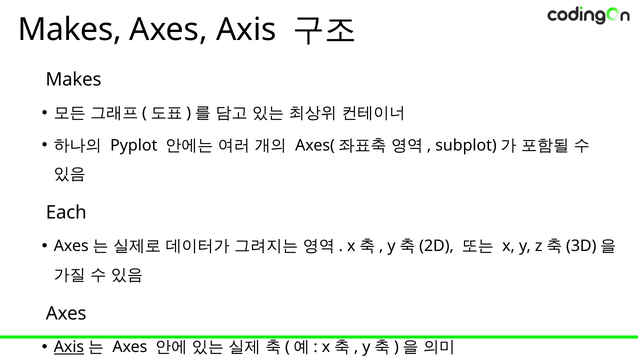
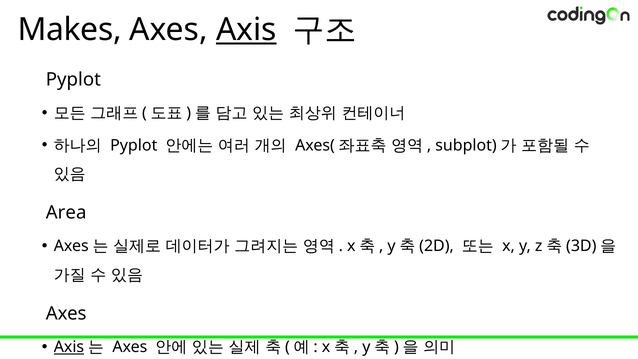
Axis underline: none -> present (246, 30)
1️⃣ Makes: Makes -> Pyplot (73, 80)
Each: Each -> Area (66, 213)
